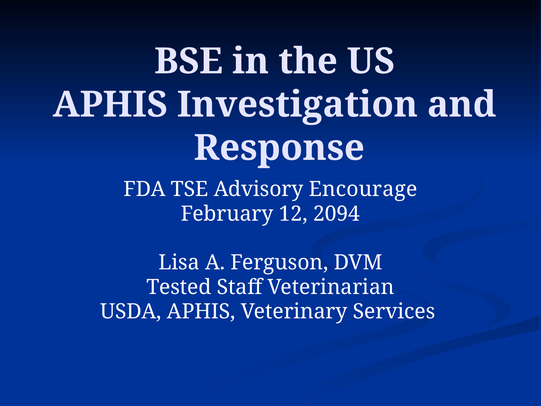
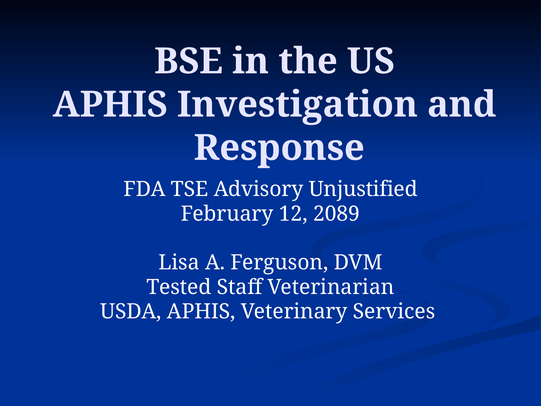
Encourage: Encourage -> Unjustified (363, 189)
2094: 2094 -> 2089 (337, 214)
